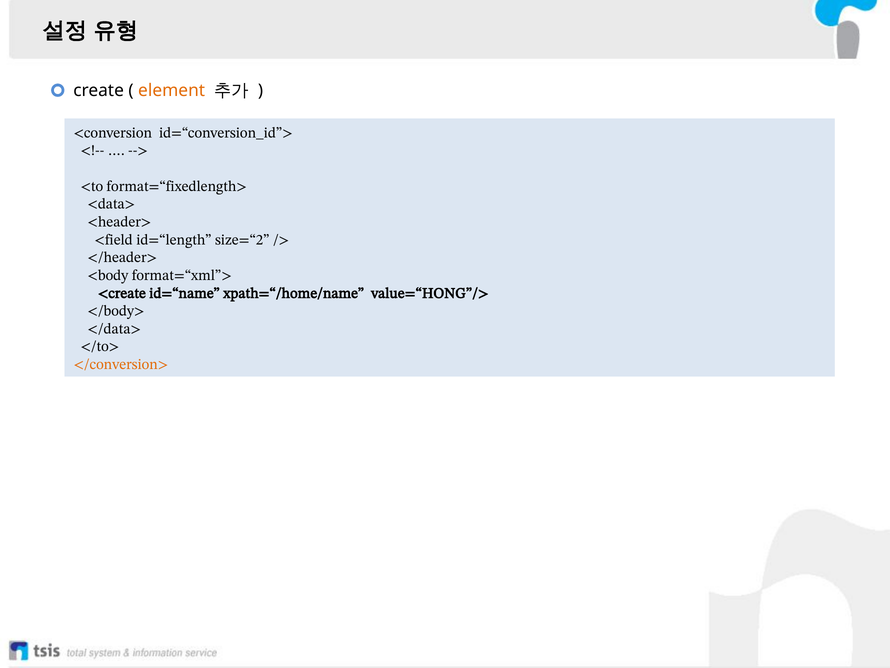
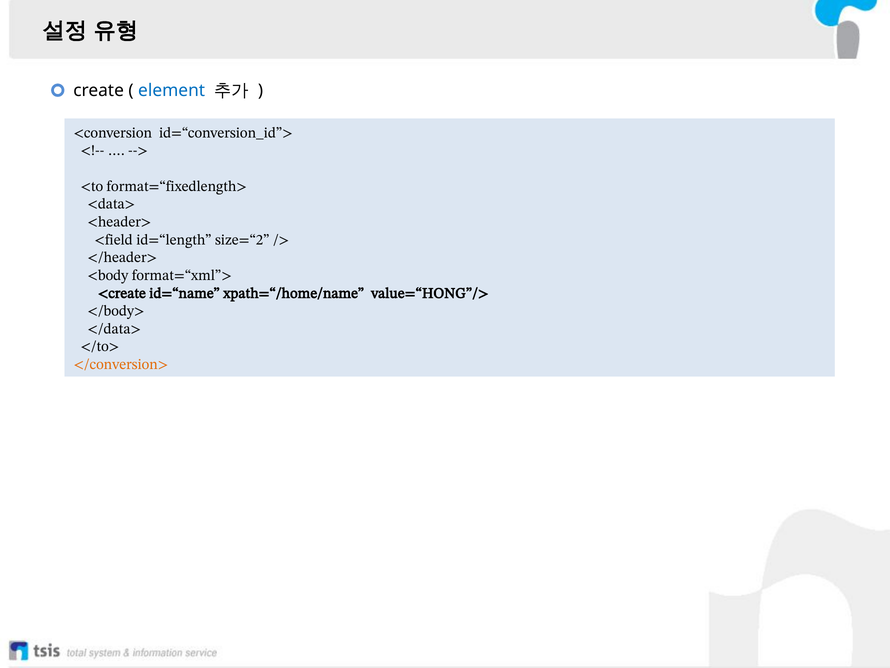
element colour: orange -> blue (172, 90)
